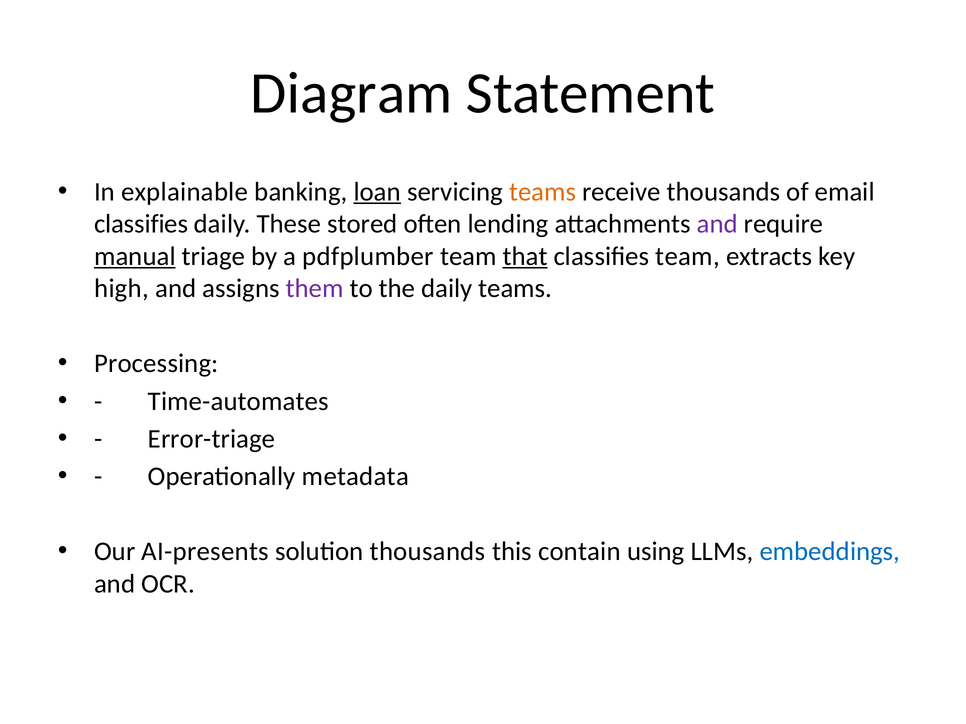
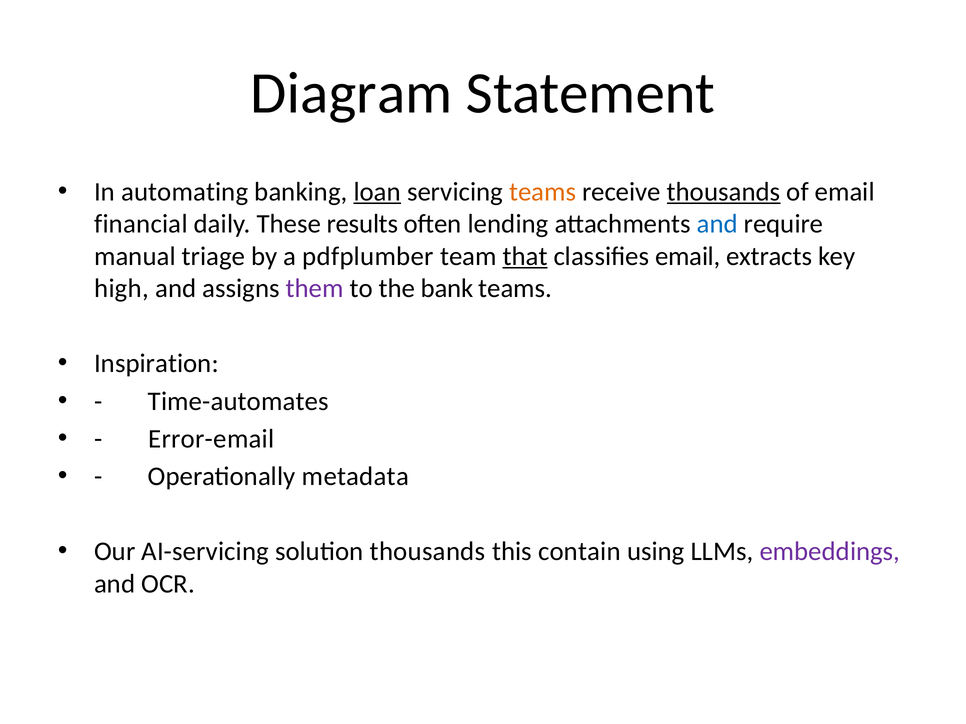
explainable: explainable -> automating (185, 192)
thousands underline: none -> present (724, 192)
classifies: classifies -> financial (141, 224)
stored: stored -> results (362, 224)
and colour: purple -> blue (717, 224)
manual underline: present -> none (135, 256)
classifies team: team -> email (688, 256)
the daily: daily -> bank (447, 289)
Processing: Processing -> Inspiration (156, 364)
Error-triage: Error-triage -> Error-email (211, 439)
AI-presents: AI-presents -> AI-servicing (205, 552)
embeddings colour: blue -> purple (830, 552)
